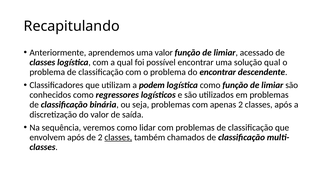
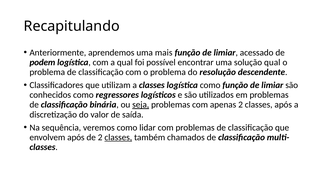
uma valor: valor -> mais (164, 53)
classes: classes -> podem (42, 62)
do encontrar: encontrar -> resolução (218, 72)
a podem: podem -> classes (152, 85)
seja underline: none -> present (141, 105)
